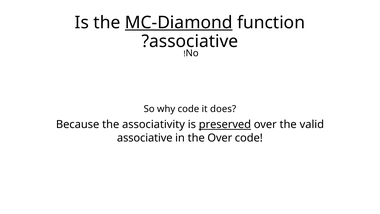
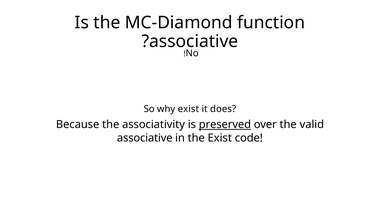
MC-Diamond underline: present -> none (179, 23)
why code: code -> exist (188, 109)
the Over: Over -> Exist (220, 138)
